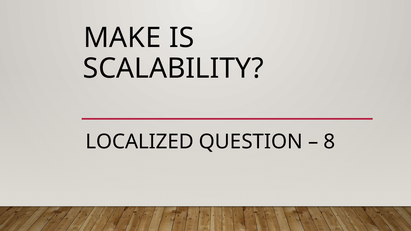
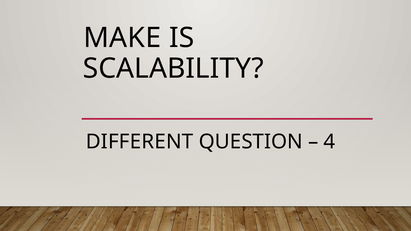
LOCALIZED: LOCALIZED -> DIFFERENT (139, 142)
8: 8 -> 4 (330, 142)
